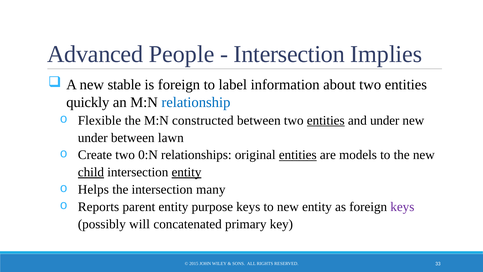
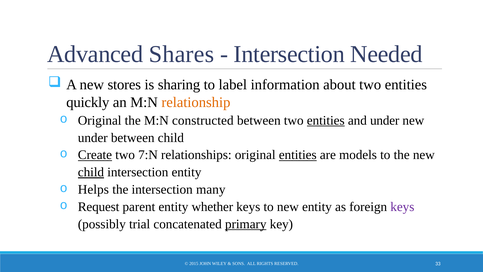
People: People -> Shares (181, 54)
Implies: Implies -> Needed (386, 54)
stable: stable -> stores (124, 85)
is foreign: foreign -> sharing (179, 85)
relationship colour: blue -> orange (196, 102)
Flexible: Flexible -> Original (100, 120)
between lawn: lawn -> child (171, 138)
Create underline: none -> present (95, 155)
0:N: 0:N -> 7:N (148, 155)
entity underline: present -> none (186, 172)
Reports: Reports -> Request (99, 207)
purpose: purpose -> whether (212, 207)
will: will -> trial (140, 224)
primary underline: none -> present (246, 224)
